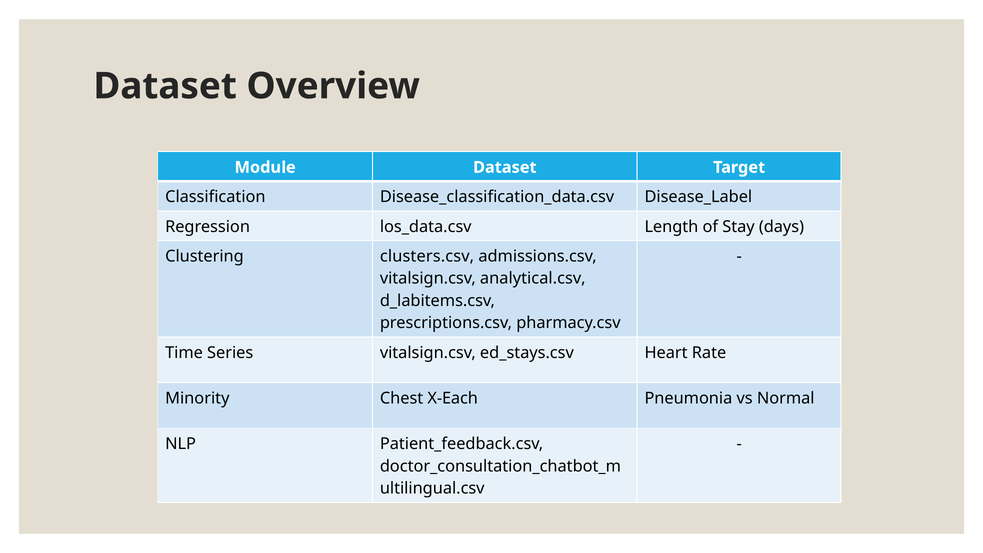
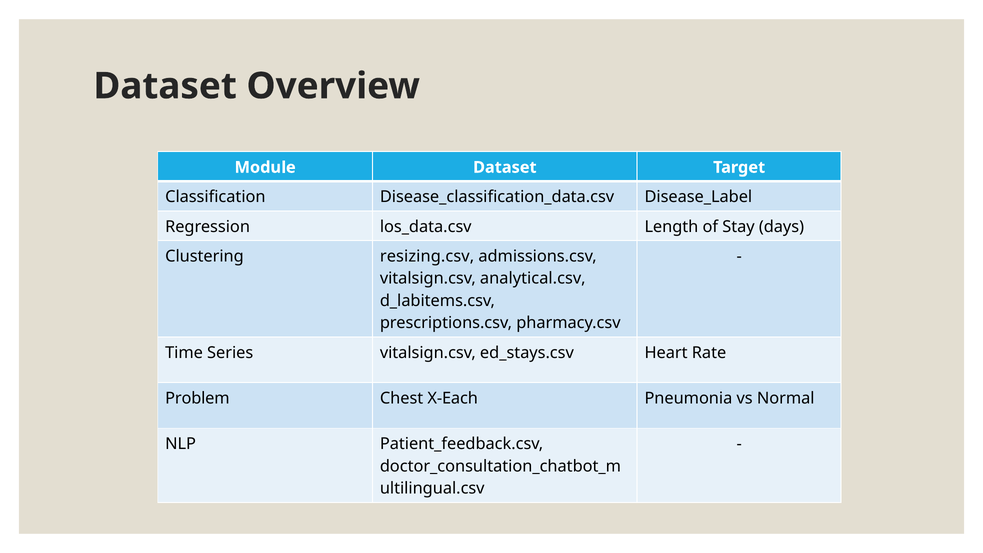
clusters.csv: clusters.csv -> resizing.csv (427, 256)
Minority: Minority -> Problem (197, 398)
